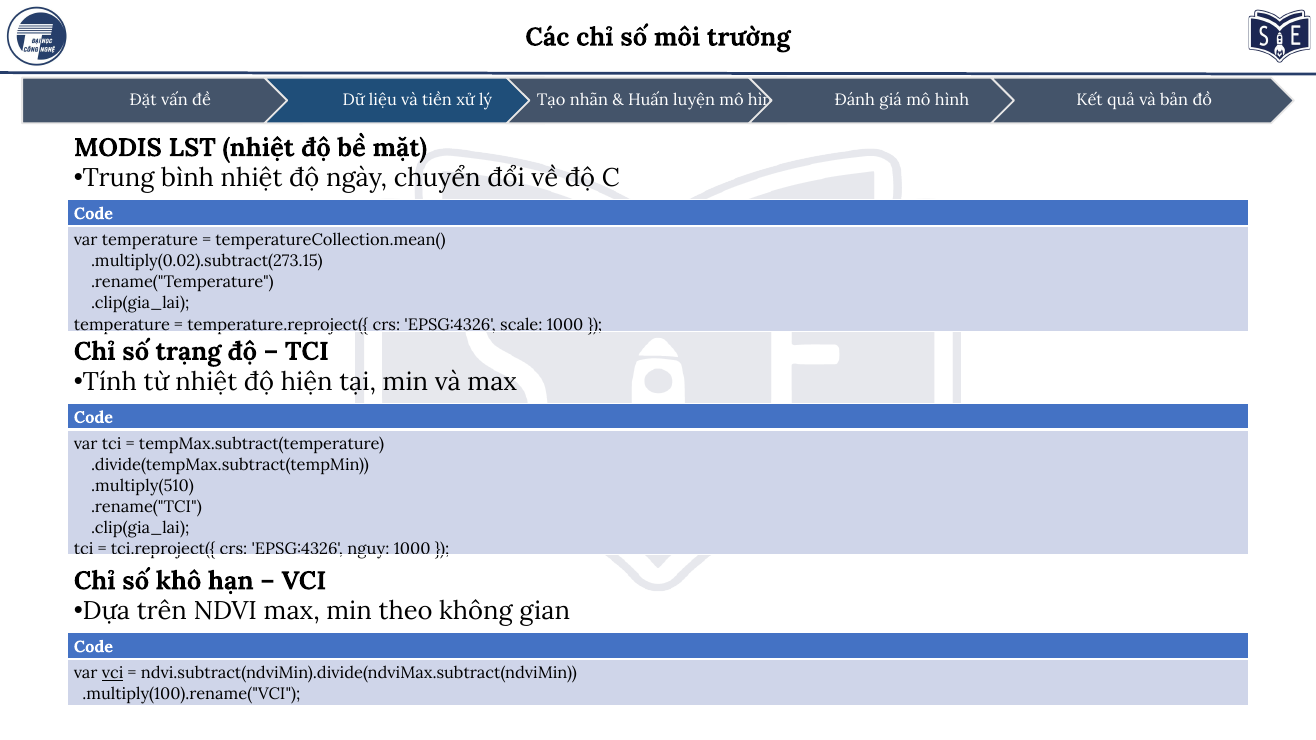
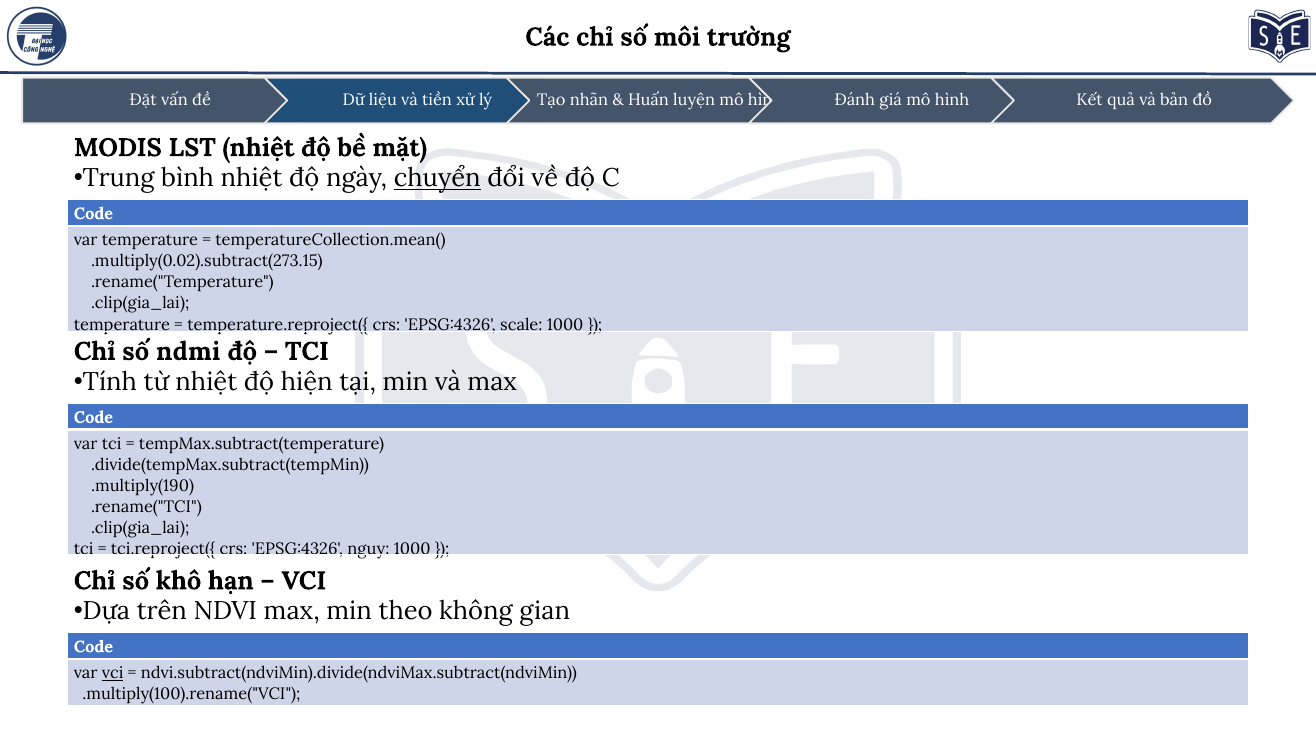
chuyển underline: none -> present (437, 178)
trạng: trạng -> ndmi (188, 352)
.multiply(510: .multiply(510 -> .multiply(190 (143, 486)
